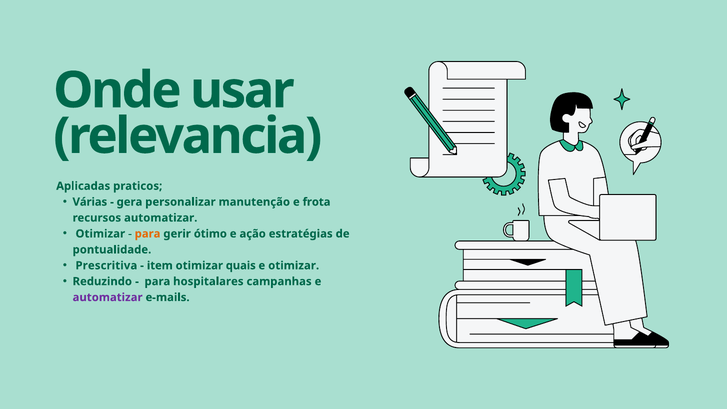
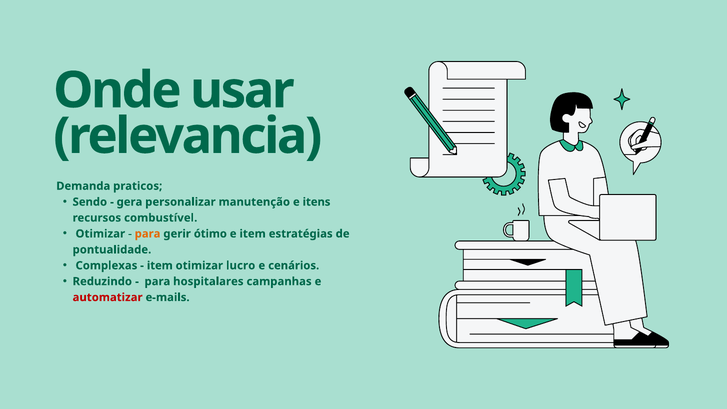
Aplicadas: Aplicadas -> Demanda (83, 186)
Várias: Várias -> Sendo (90, 202)
frota: frota -> itens (317, 202)
recursos automatizar: automatizar -> combustível (161, 218)
e ação: ação -> item (253, 234)
Prescritiva: Prescritiva -> Complexas (106, 266)
quais: quais -> lucro (241, 266)
e otimizar: otimizar -> cenários (294, 266)
automatizar colour: purple -> red (108, 297)
